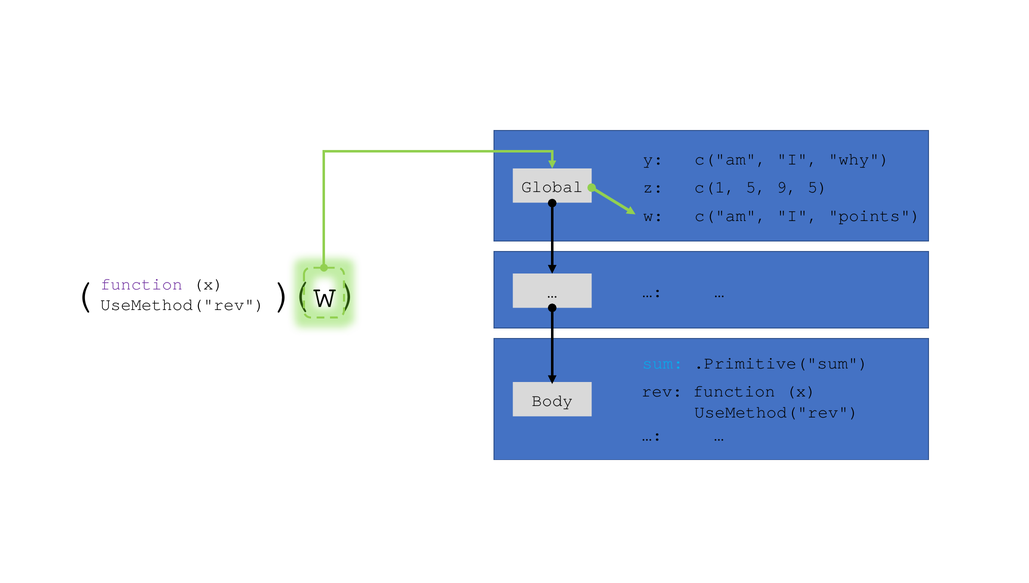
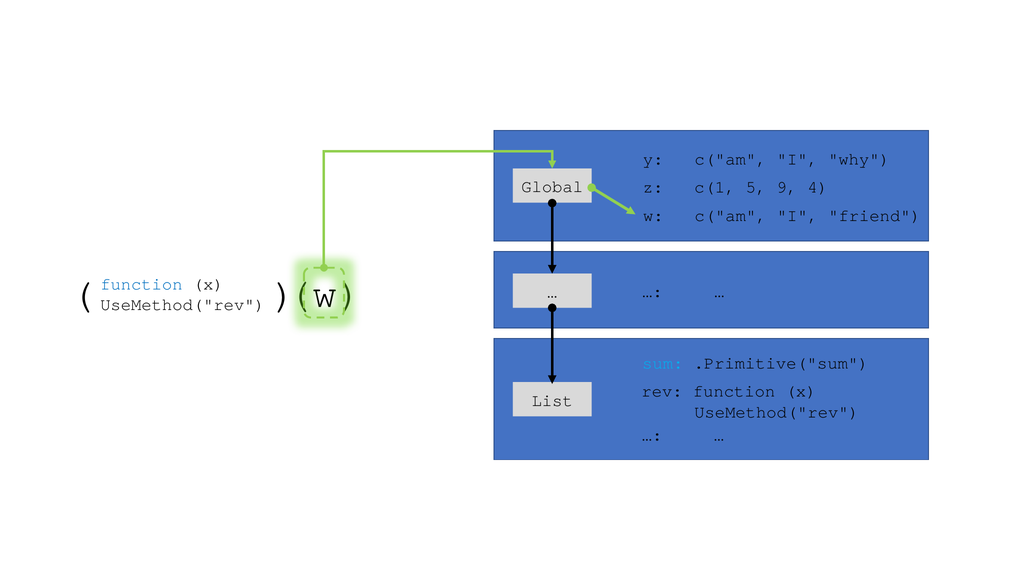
9 5: 5 -> 4 (818, 187)
points: points -> friend (875, 215)
function colour: purple -> blue (141, 284)
Body: Body -> List (552, 400)
